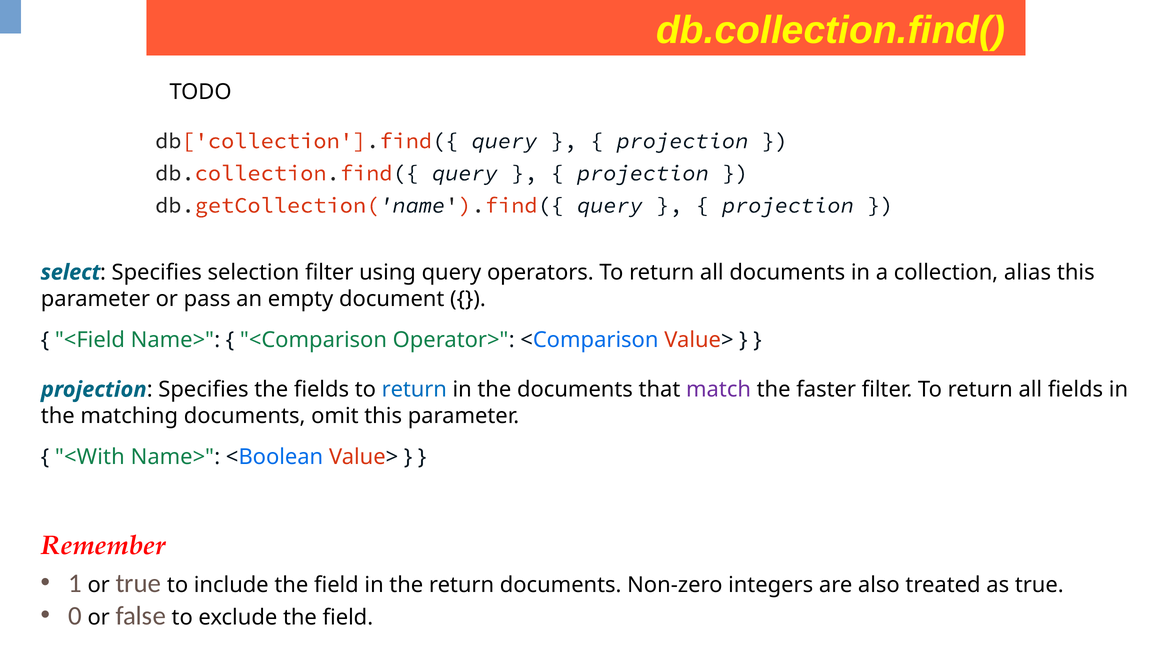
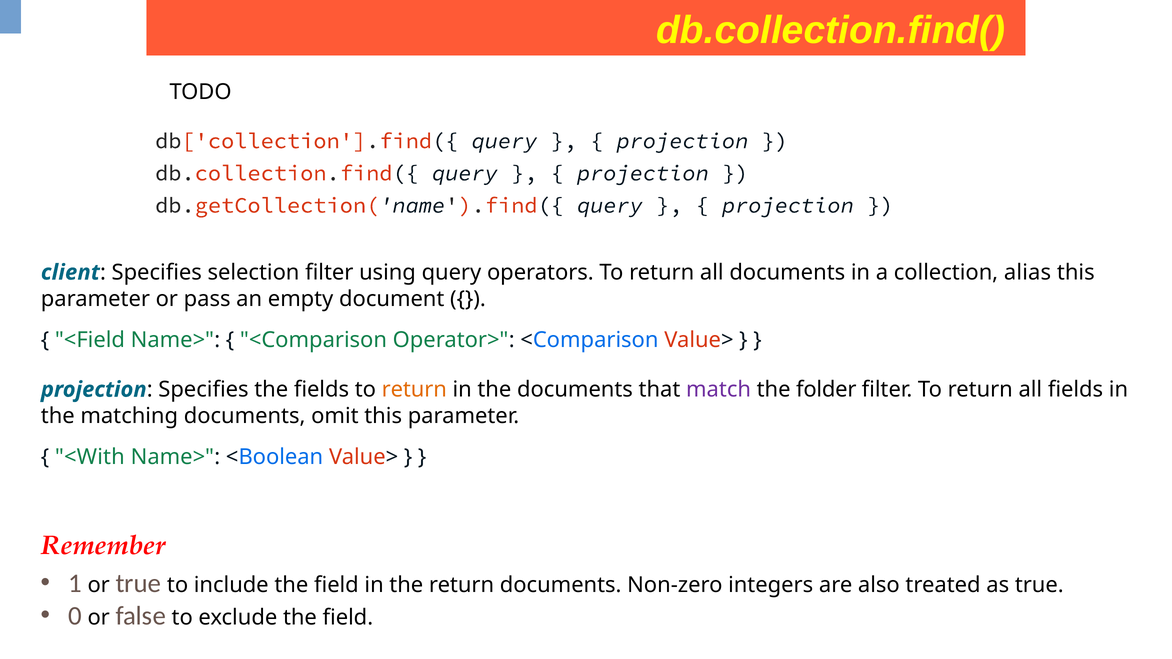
select: select -> client (70, 273)
return colour: blue -> orange (414, 390)
faster: faster -> folder (826, 390)
